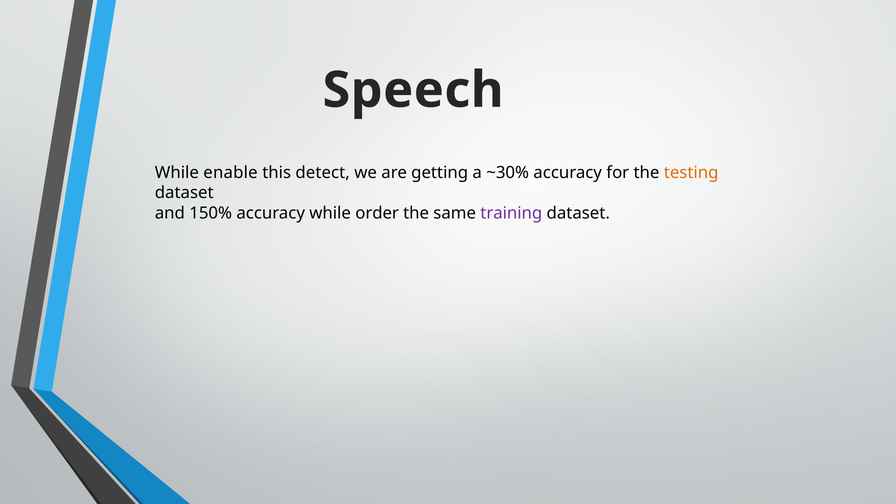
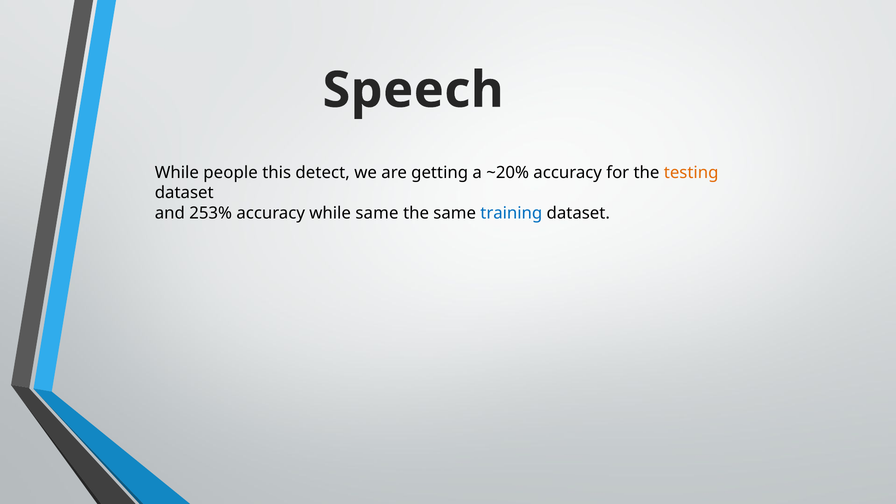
enable: enable -> people (231, 173)
~30%: ~30% -> ~20% (508, 173)
150%: 150% -> 253% (211, 213)
while order: order -> same (377, 213)
training colour: purple -> blue (511, 213)
